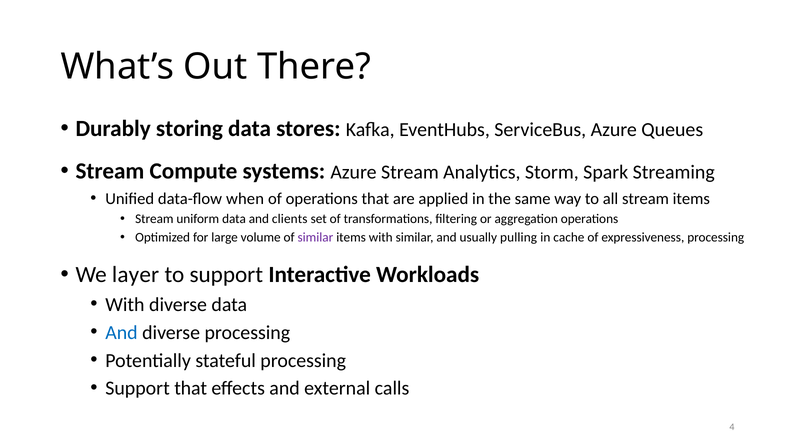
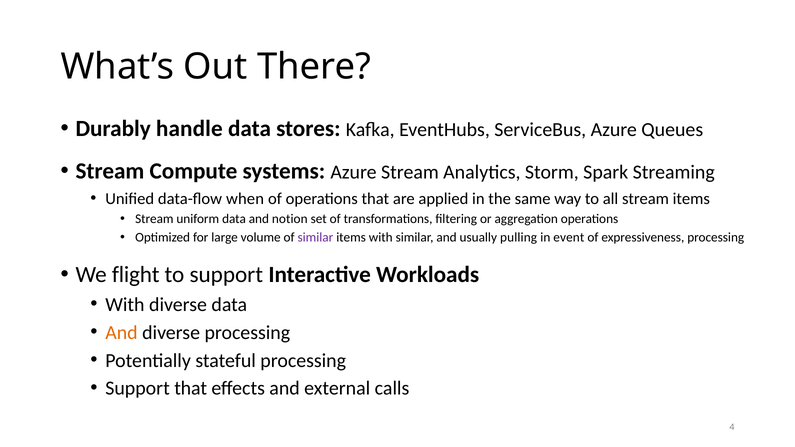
storing: storing -> handle (189, 129)
clients: clients -> notion (290, 219)
cache: cache -> event (569, 237)
layer: layer -> flight (136, 275)
And colour: blue -> orange (121, 333)
